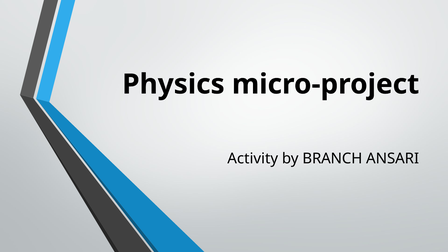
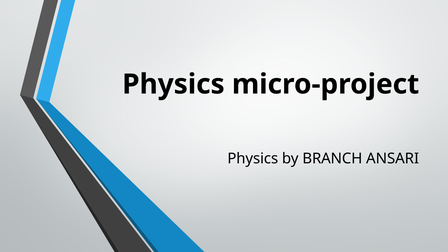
Activity: Activity -> Physics (253, 159)
